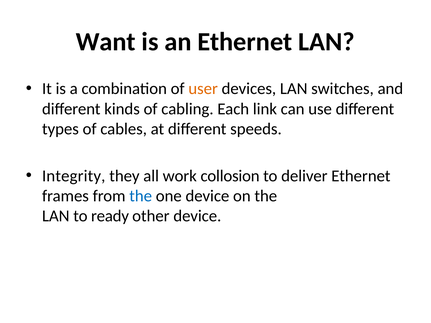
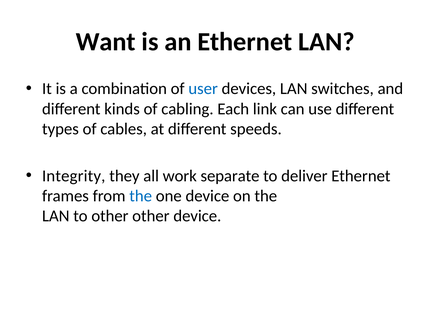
user colour: orange -> blue (203, 89)
collosion: collosion -> separate (230, 176)
to ready: ready -> other (110, 216)
